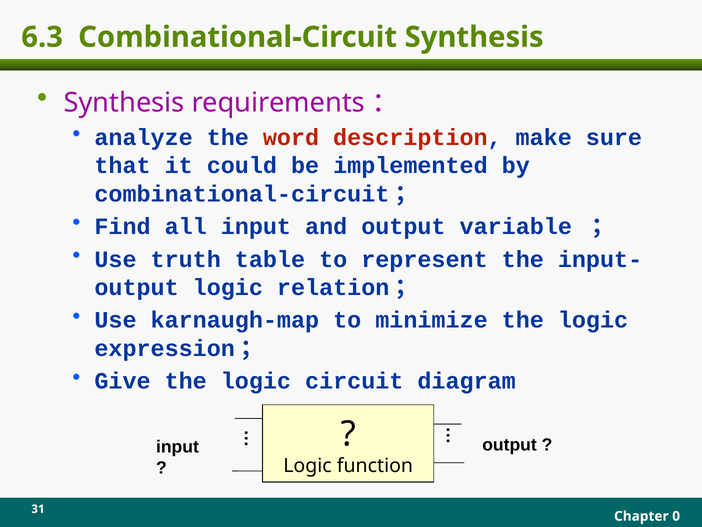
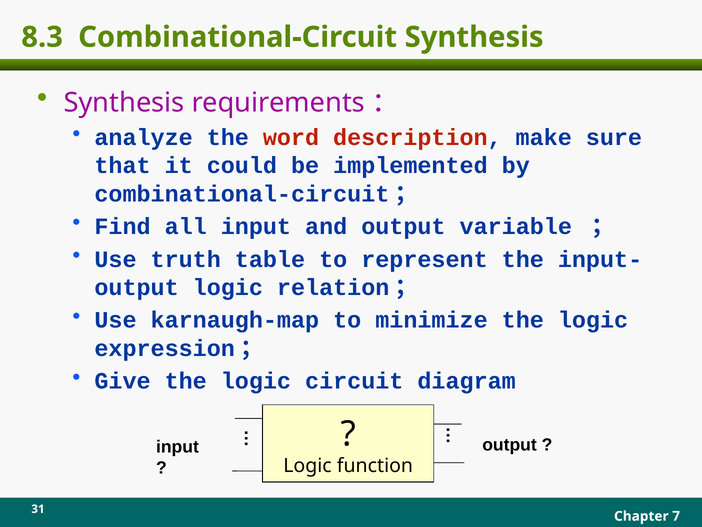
6.3: 6.3 -> 8.3 (42, 37)
0: 0 -> 7 (676, 516)
